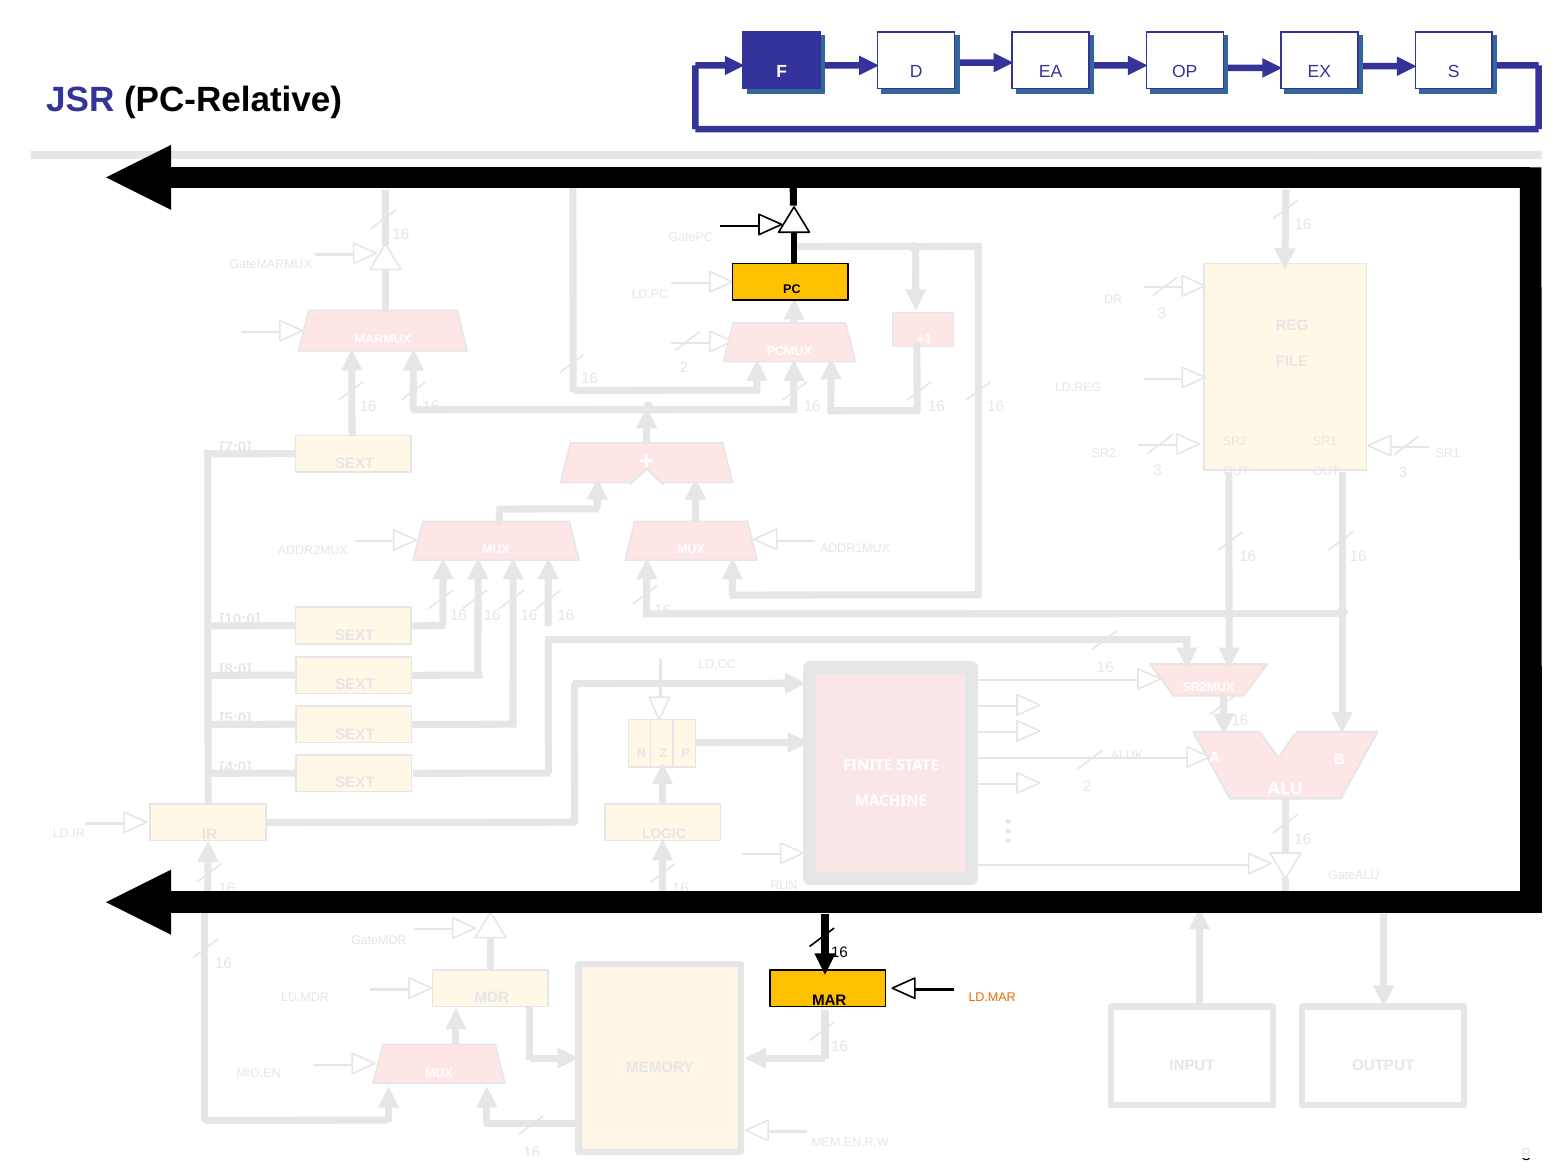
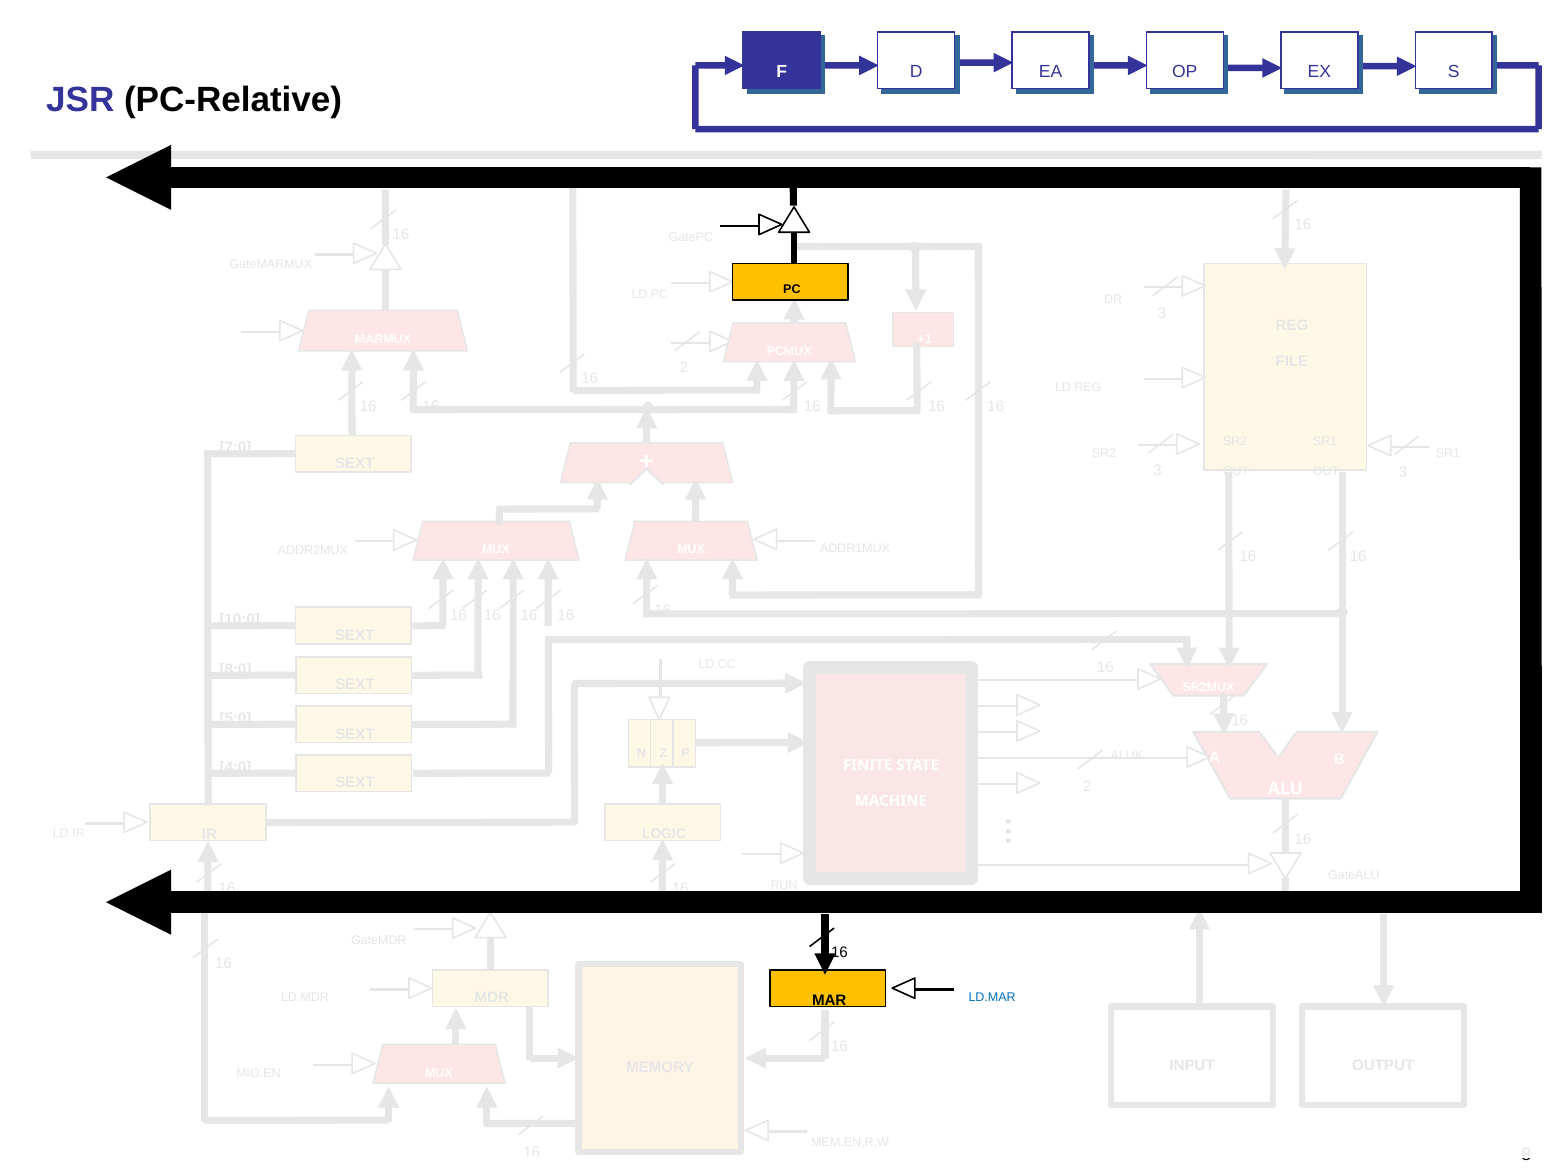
LD.MAR colour: orange -> blue (992, 998)
